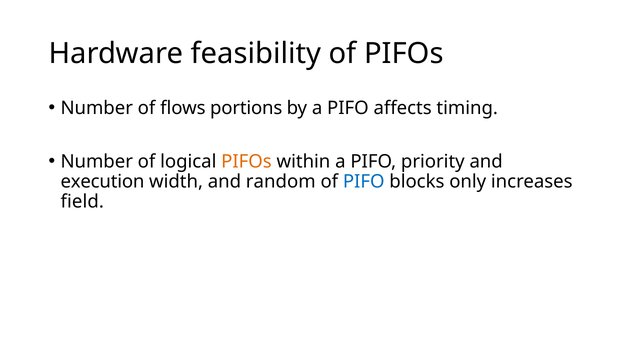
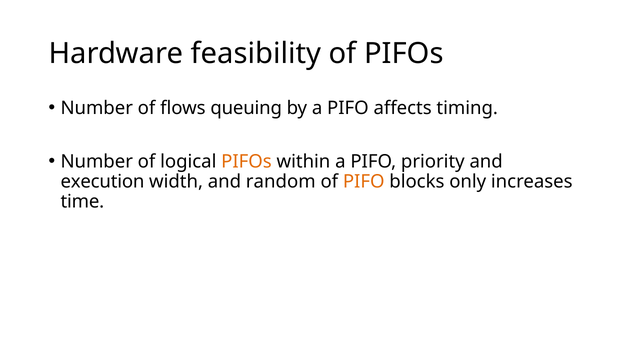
portions: portions -> queuing (246, 108)
PIFO colour: blue -> orange (364, 181)
field: field -> time (82, 201)
